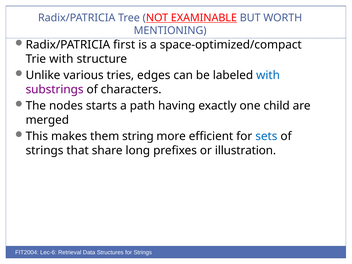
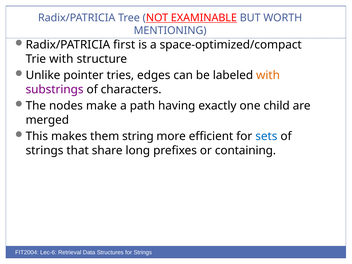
various: various -> pointer (83, 75)
with colour: blue -> orange (268, 75)
starts: starts -> make (101, 106)
illustration: illustration -> containing (245, 150)
